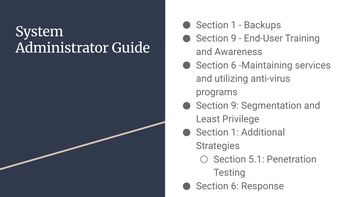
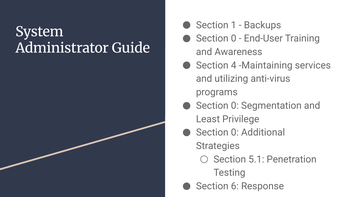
9: 9 -> 0 (234, 38)
6: 6 -> 4 (234, 65)
9: 9 -> 0 (235, 106)
1: 1 -> 0 (235, 132)
